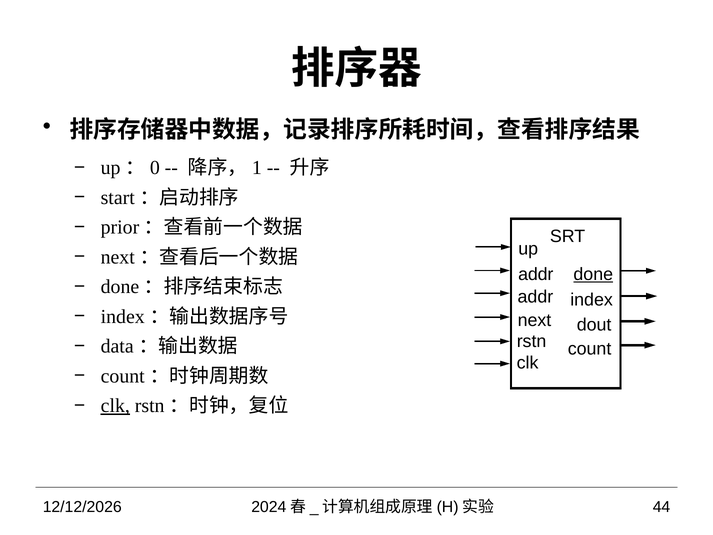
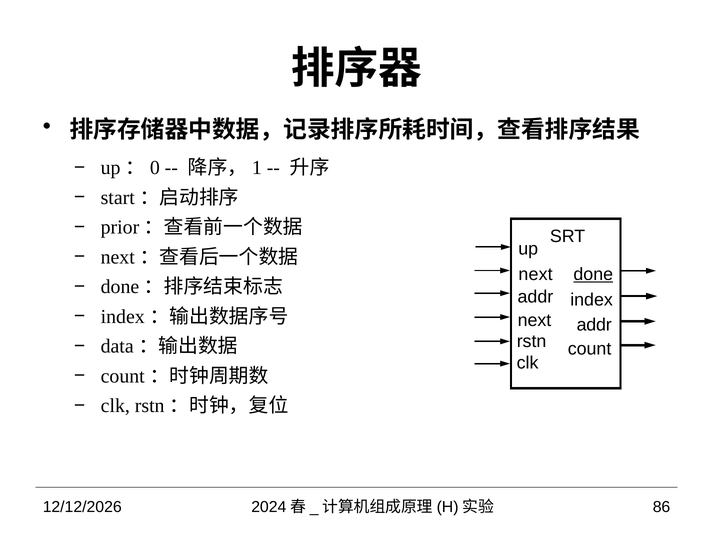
addr: addr -> next (536, 274)
dout: dout -> addr (594, 325)
clk underline: present -> none (115, 406)
44: 44 -> 86 (662, 507)
